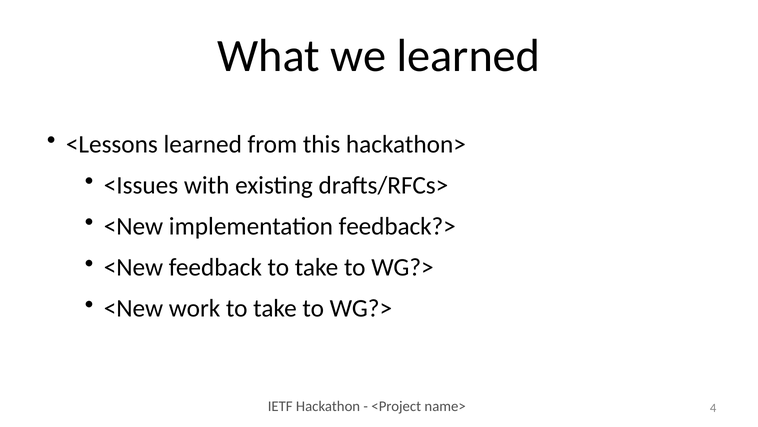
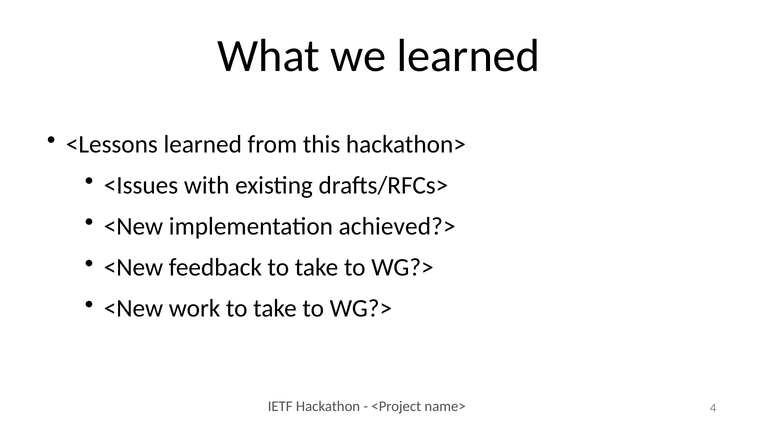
feedback?>: feedback?> -> achieved?> (397, 226)
